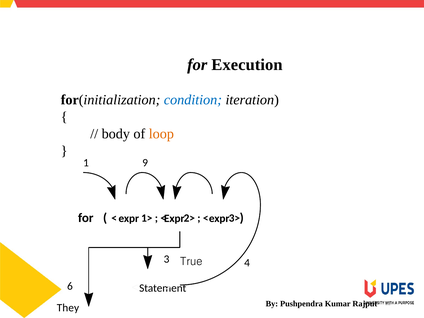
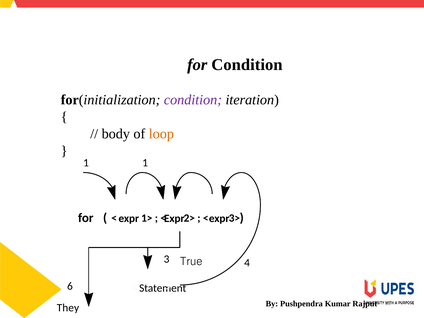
for Execution: Execution -> Condition (247, 65)
condition colour: blue -> purple (193, 100)
1 9: 9 -> 1 (145, 163)
